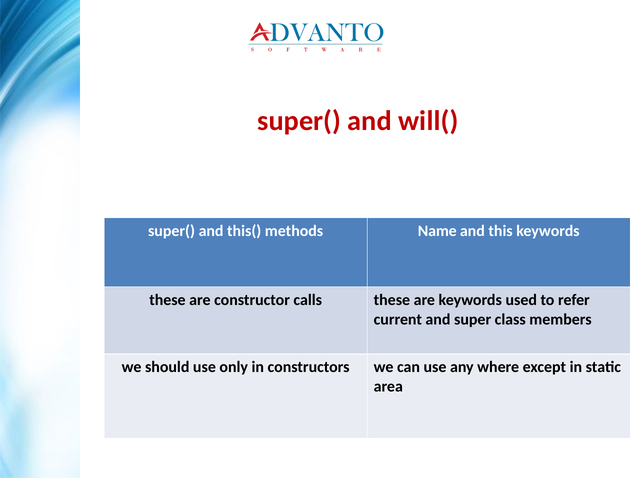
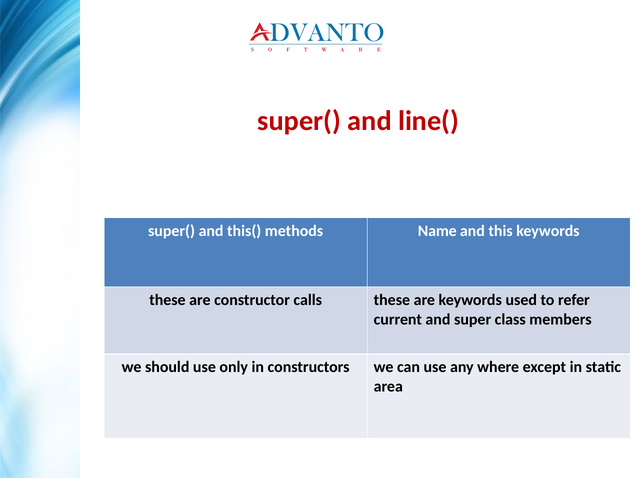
will(: will( -> line( (429, 121)
